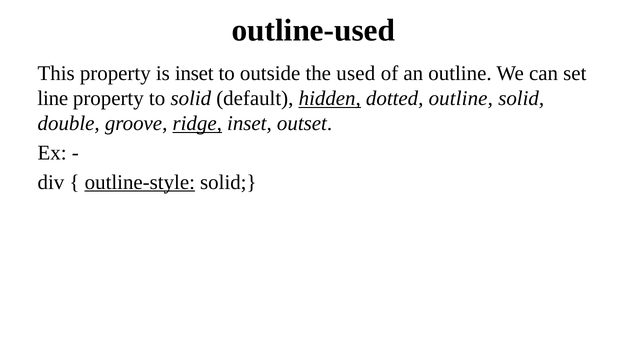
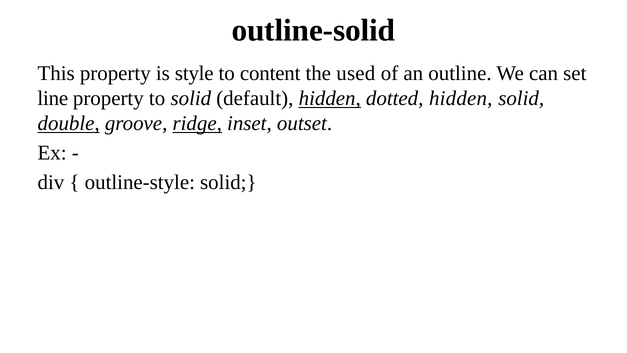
outline-used: outline-used -> outline-solid (313, 30)
is inset: inset -> style (194, 73)
outside: outside -> content (270, 73)
dotted outline: outline -> hidden (461, 98)
double underline: none -> present (69, 123)
outline-style underline: present -> none (140, 182)
